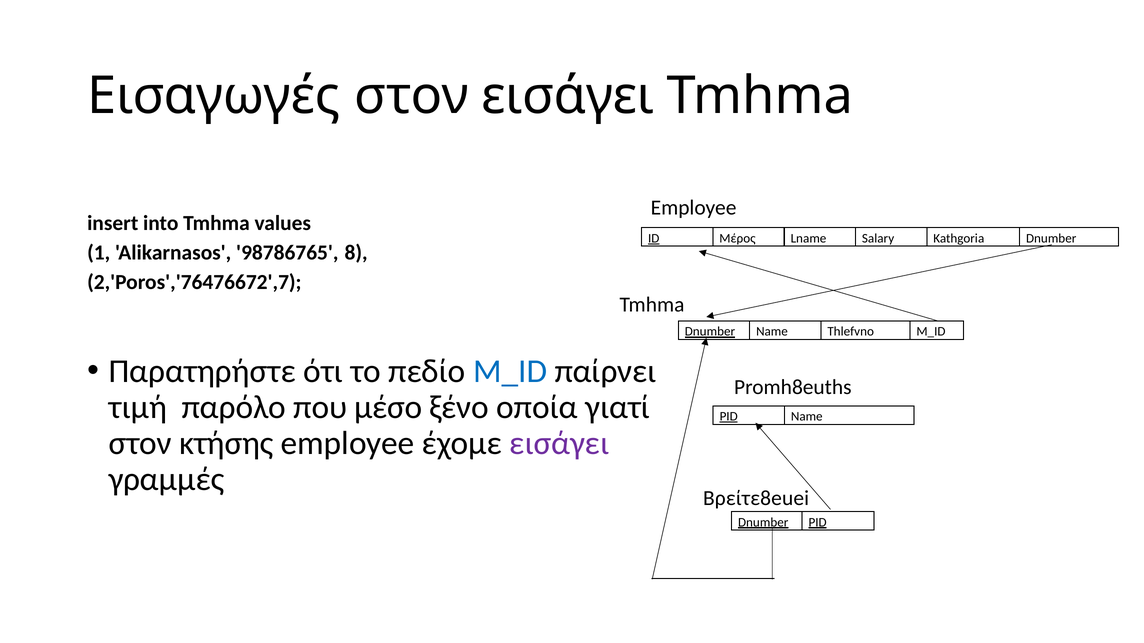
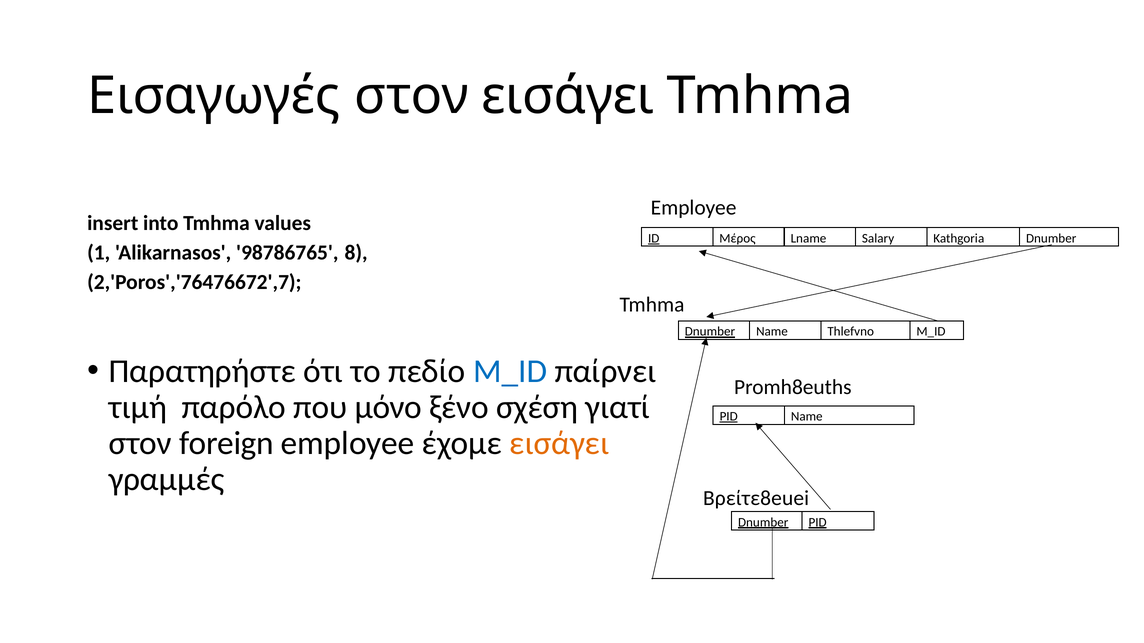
μέσο: μέσο -> μόνο (388, 407)
οποία: οποία -> σχέση (537, 407)
κτήσης: κτήσης -> foreign (226, 443)
εισάγει colour: purple -> orange (559, 443)
